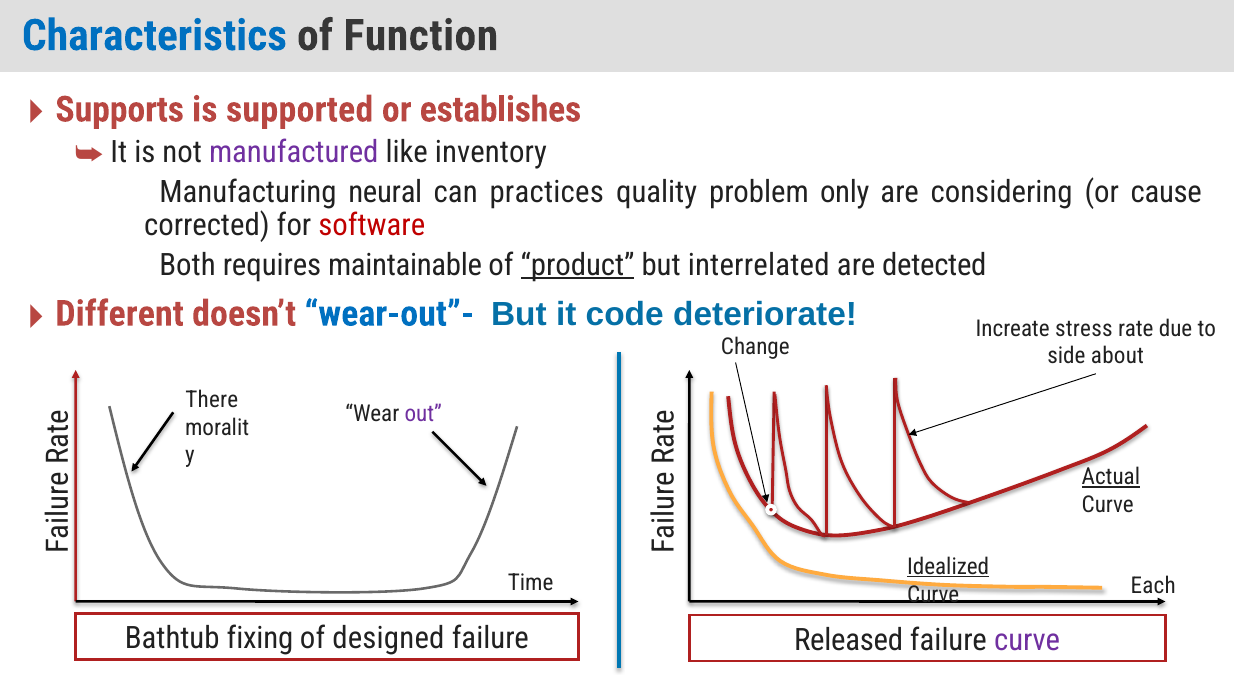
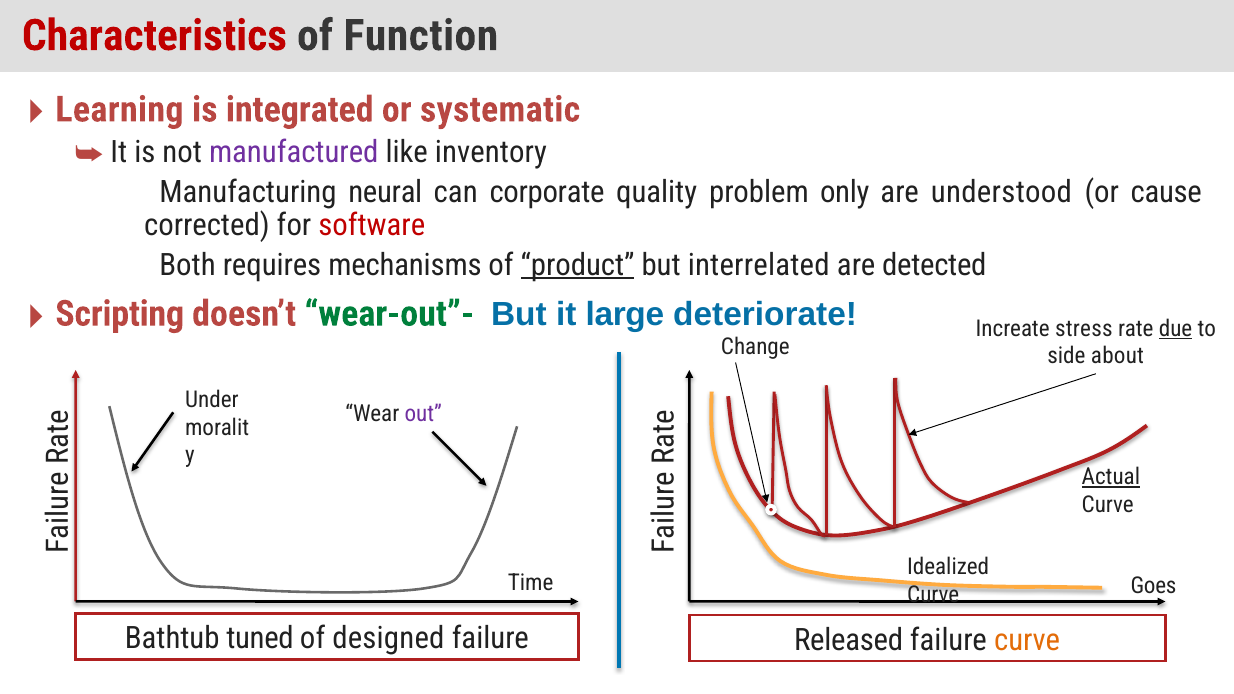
Characteristics colour: blue -> red (154, 36)
Supports: Supports -> Learning (119, 110)
supported: supported -> integrated (300, 110)
establishes: establishes -> systematic (500, 110)
practices: practices -> corporate (547, 192)
considering: considering -> understood (1001, 192)
maintainable: maintainable -> mechanisms (405, 265)
Different: Different -> Scripting (120, 314)
wear-out”- colour: blue -> green (389, 314)
code: code -> large (625, 315)
due underline: none -> present (1176, 328)
There: There -> Under (212, 400)
Idealized underline: present -> none (948, 567)
Each: Each -> Goes (1153, 586)
fixing: fixing -> tuned (260, 639)
curve colour: purple -> orange (1027, 640)
